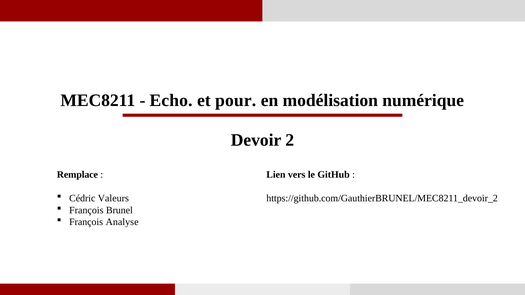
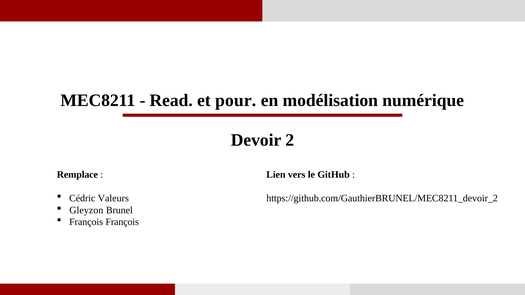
Echo: Echo -> Read (171, 100)
François: François -> Gleyzon (86, 210)
François Analyse: Analyse -> François (122, 222)
